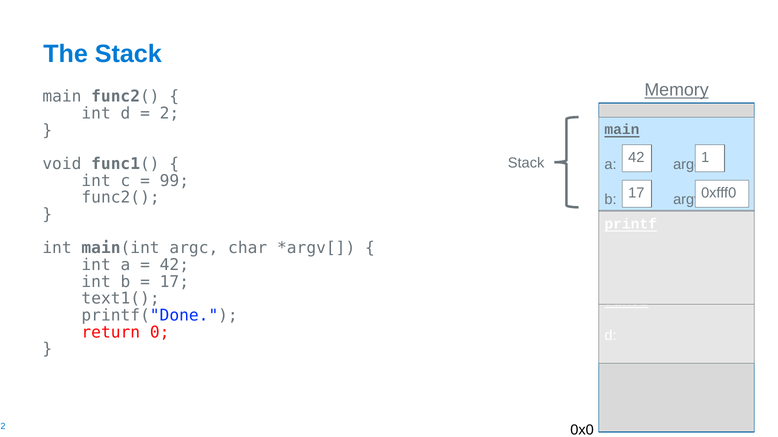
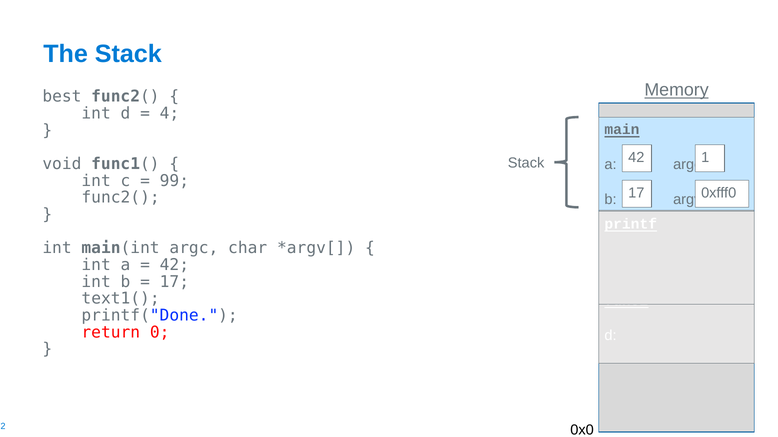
main: main -> best (62, 97)
2: 2 -> 4 (169, 114)
